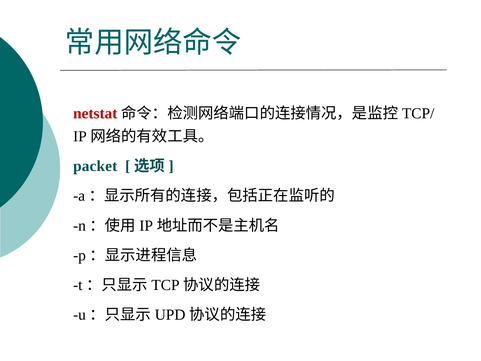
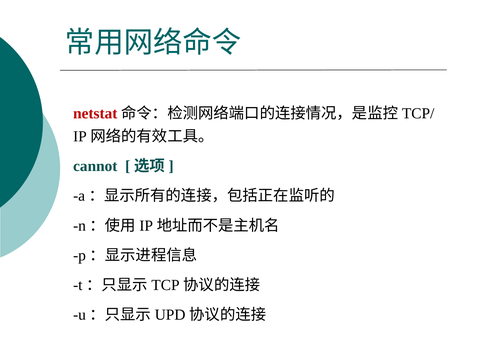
packet: packet -> cannot (95, 166)
